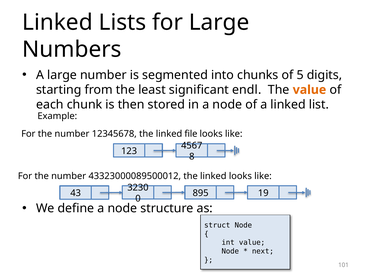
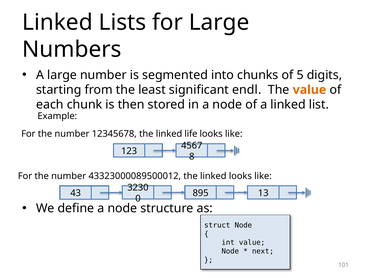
file: file -> life (191, 134)
19: 19 -> 13 (263, 193)
